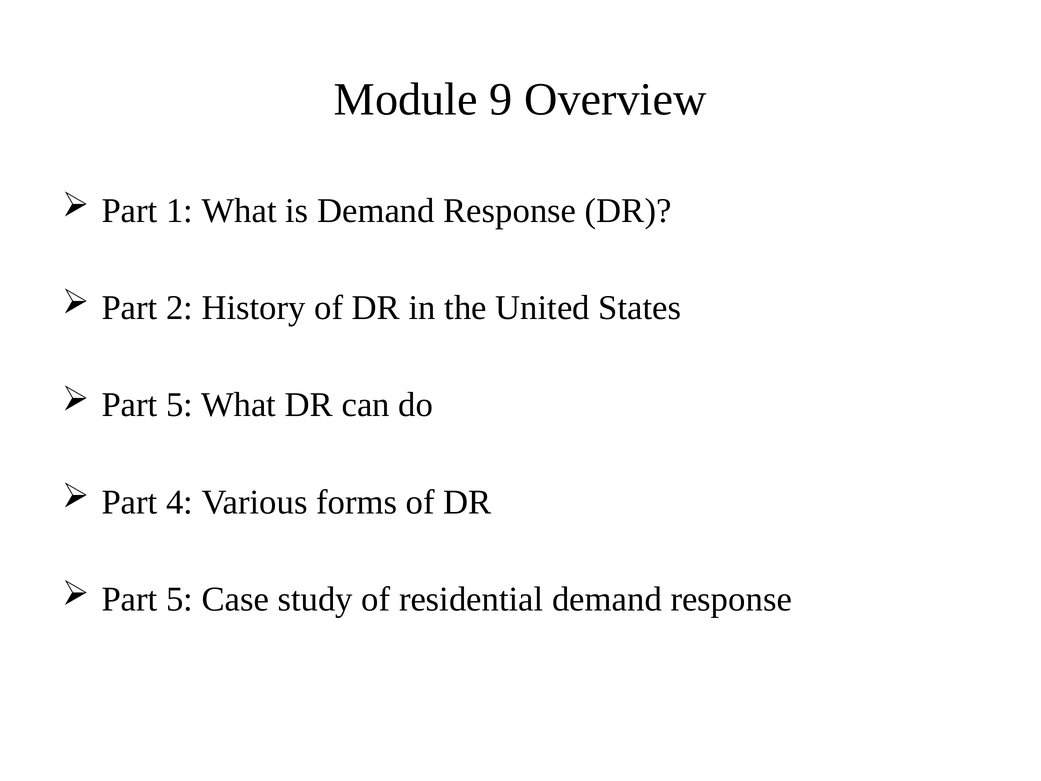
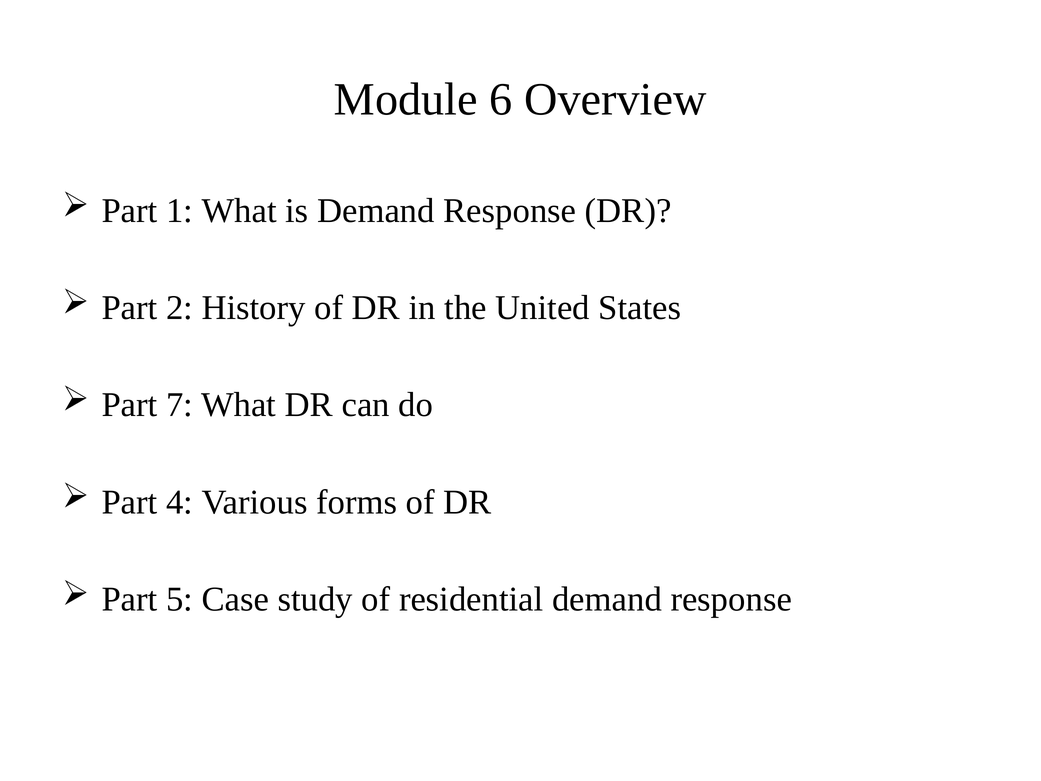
9: 9 -> 6 (501, 100)
5: 5 -> 7 (180, 405)
